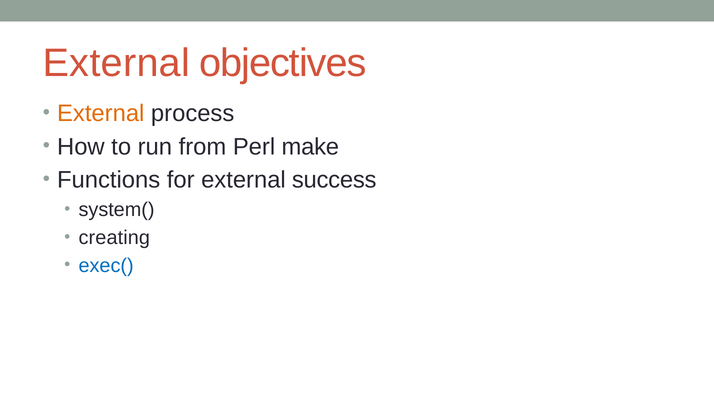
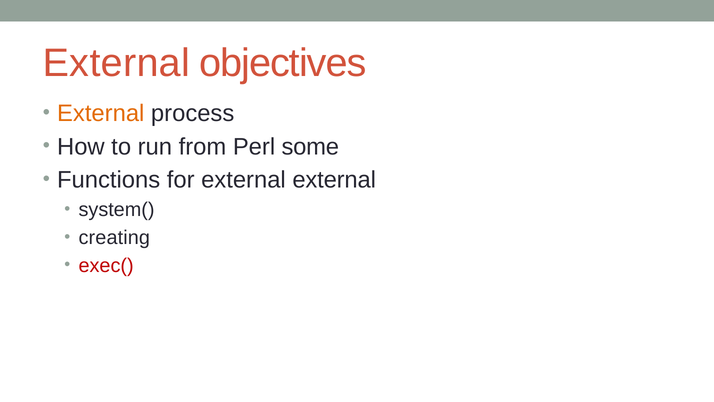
make: make -> some (310, 147)
external success: success -> external (334, 180)
exec( colour: blue -> red (106, 265)
